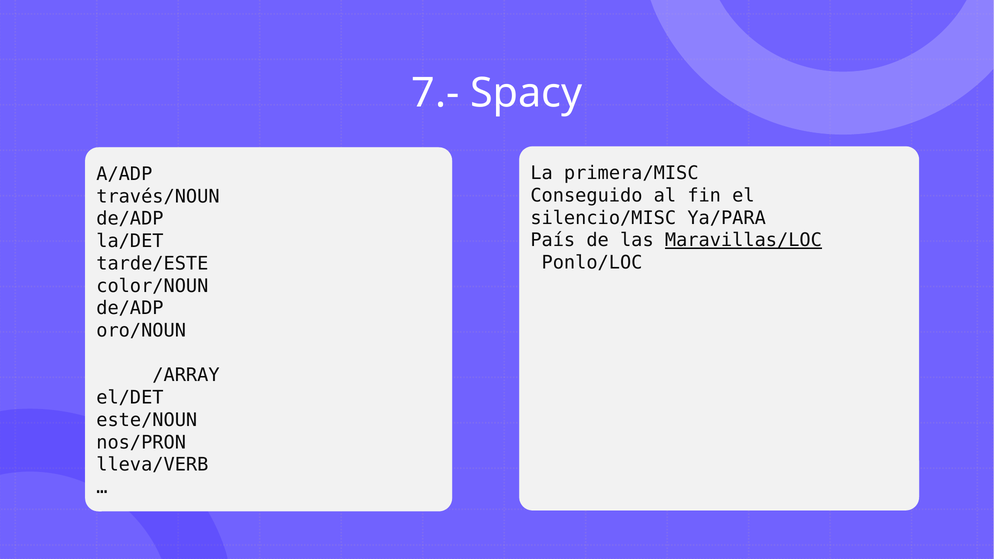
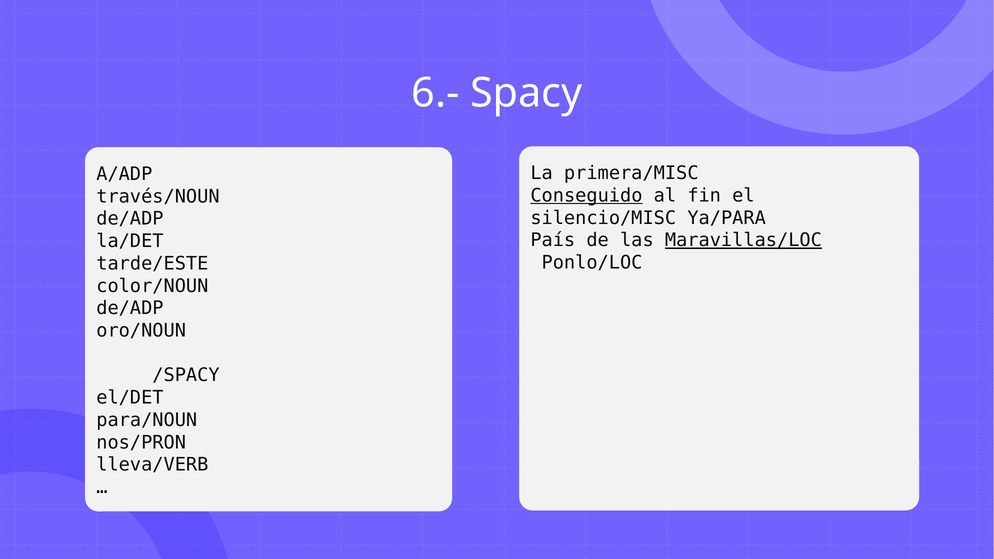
7.-: 7.- -> 6.- (435, 93)
Conseguido underline: none -> present (586, 196)
/ARRAY: /ARRAY -> /SPACY (186, 375)
este/NOUN: este/NOUN -> para/NOUN (147, 420)
